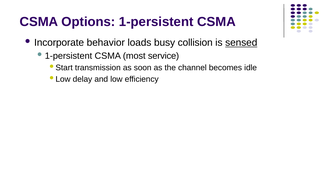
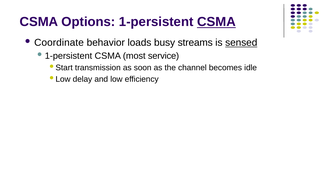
CSMA underline: none -> present (216, 22)
Incorporate: Incorporate -> Coordinate (59, 43)
collision: collision -> streams (195, 43)
